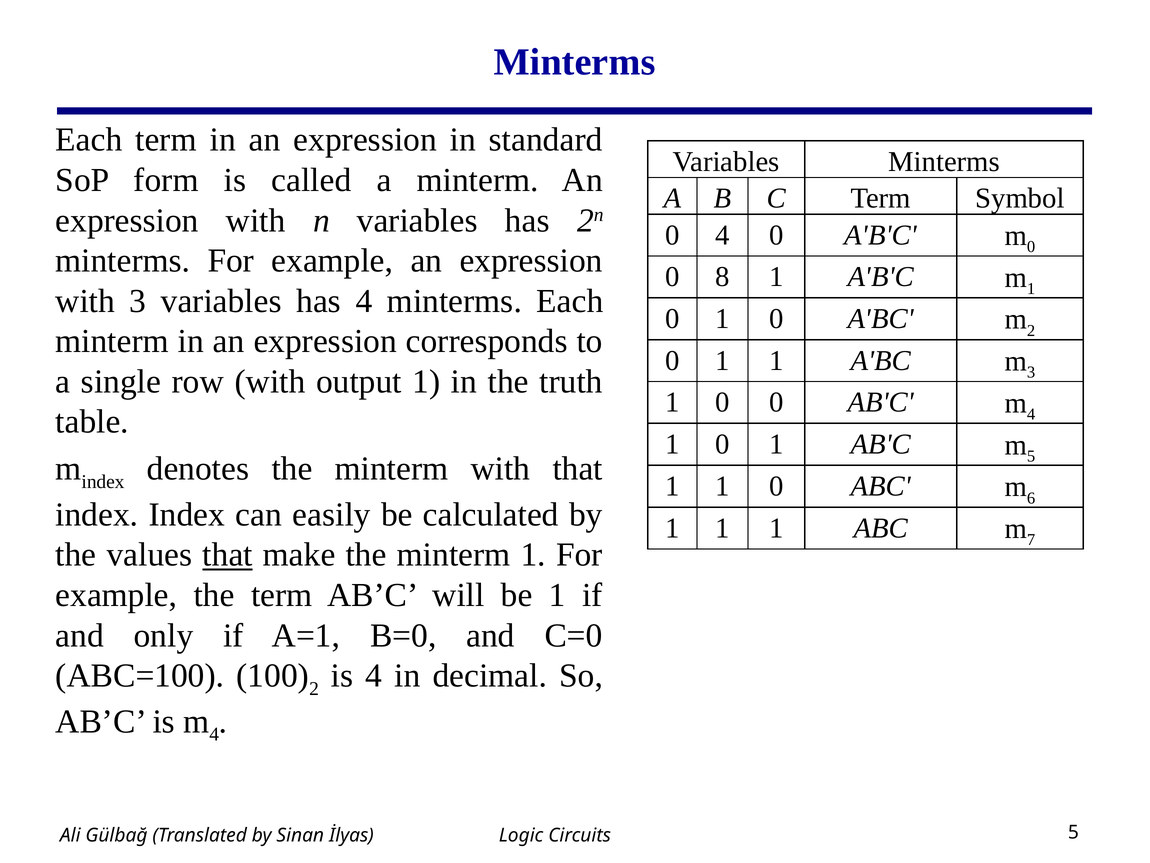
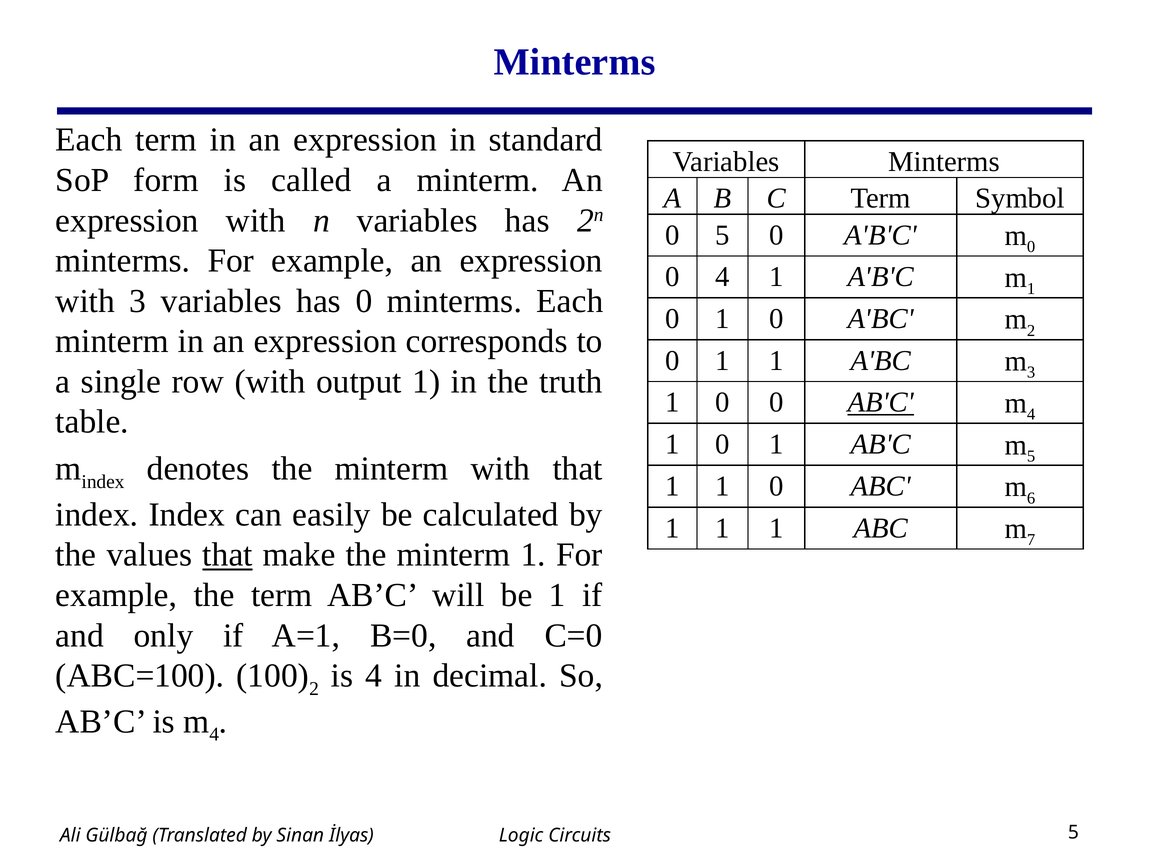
0 4: 4 -> 5 (722, 235)
0 8: 8 -> 4 (722, 277)
has 4: 4 -> 0 (364, 301)
AB'C underline: none -> present (881, 402)
